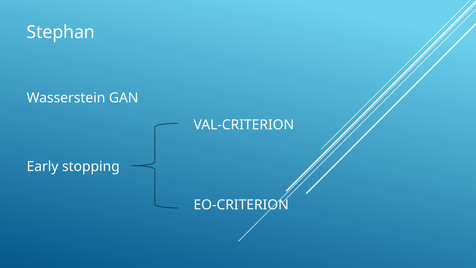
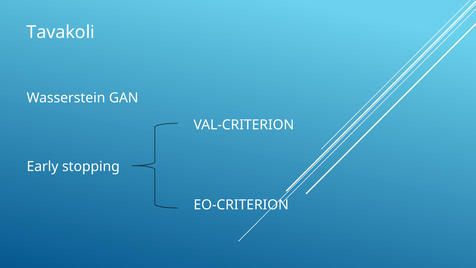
Stephan: Stephan -> Tavakoli (61, 32)
